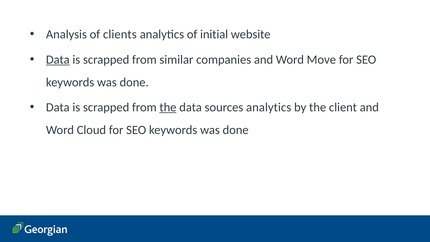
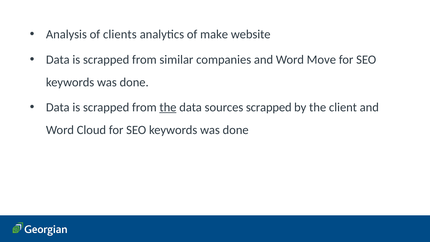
initial: initial -> make (214, 34)
Data underline: present -> none (58, 60)
sources analytics: analytics -> scrapped (269, 107)
